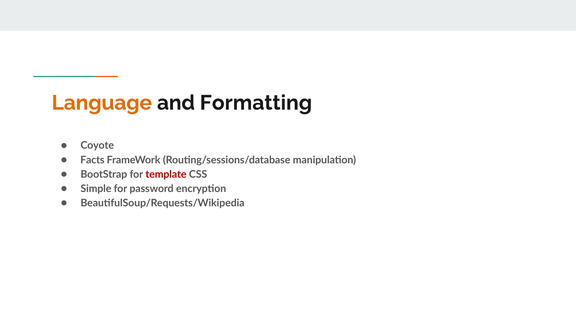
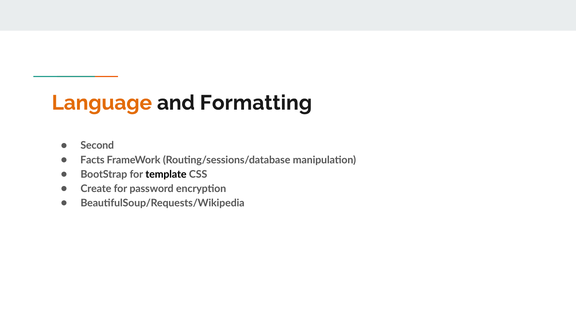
Coyote: Coyote -> Second (97, 146)
template colour: red -> black (166, 174)
Simple: Simple -> Create (96, 189)
